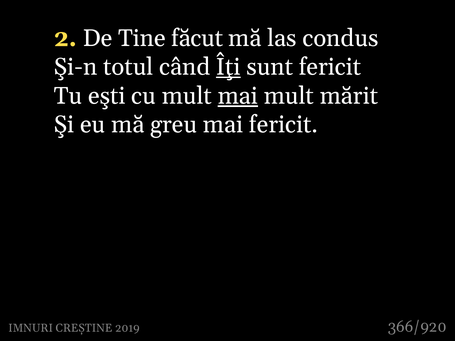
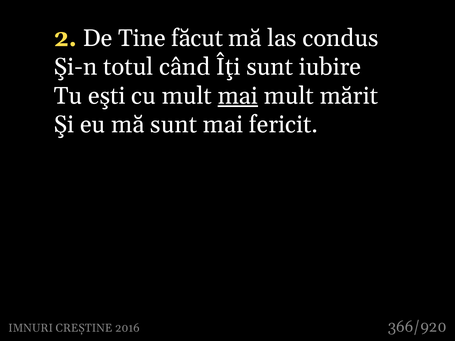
Îţi underline: present -> none (228, 67)
sunt fericit: fericit -> iubire (330, 67)
mă greu: greu -> sunt (174, 125)
2019: 2019 -> 2016 (127, 328)
